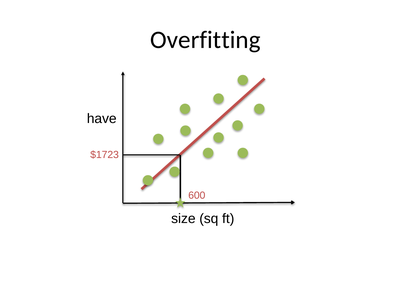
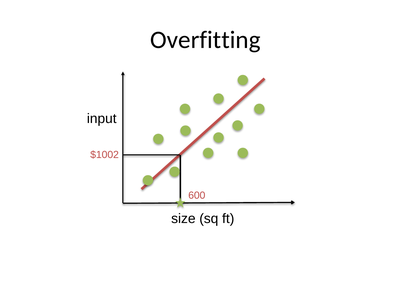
have: have -> input (102, 119)
$1723: $1723 -> $1002 (105, 155)
